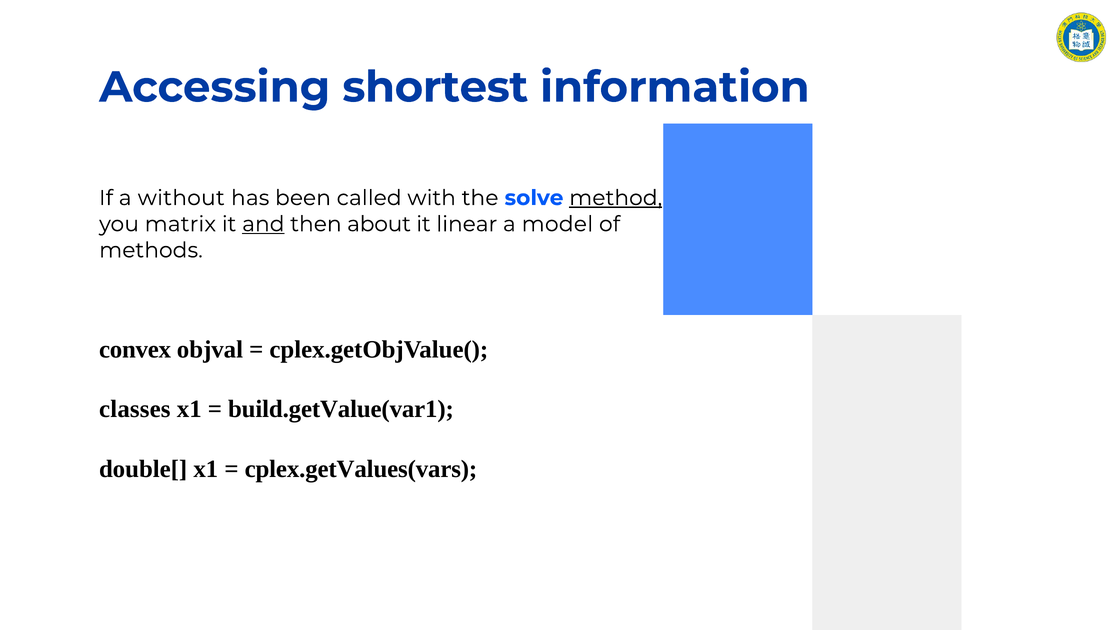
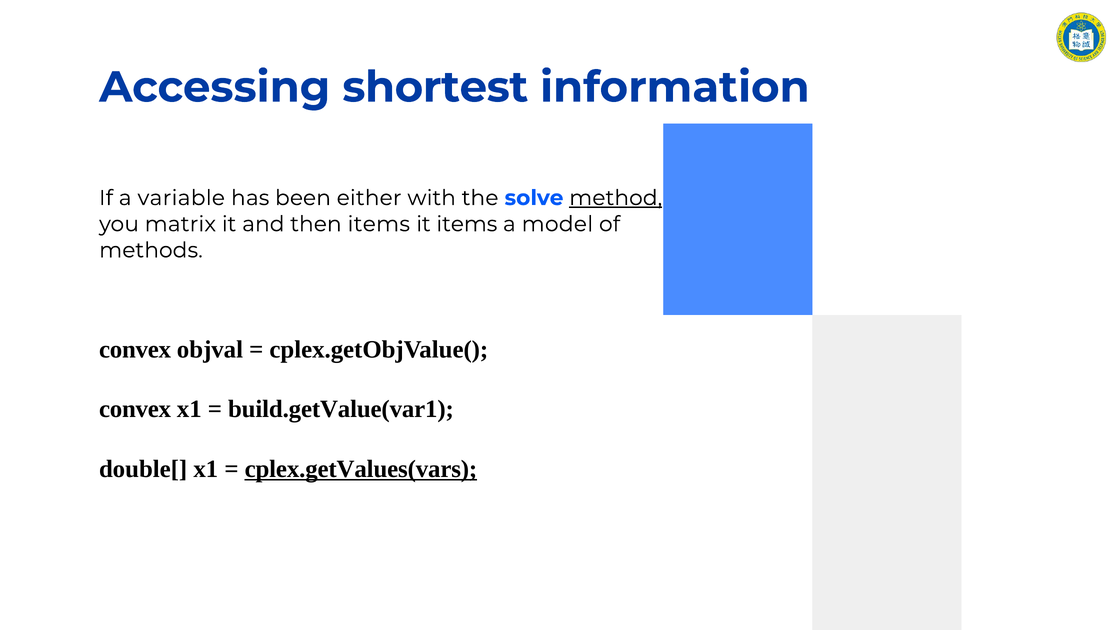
without: without -> variable (181, 198)
called: called -> either (369, 198)
and underline: present -> none (263, 224)
then about: about -> items (379, 224)
it linear: linear -> items (467, 224)
classes: classes -> convex (135, 409)
cplex.getValues(vars underline: none -> present (361, 469)
